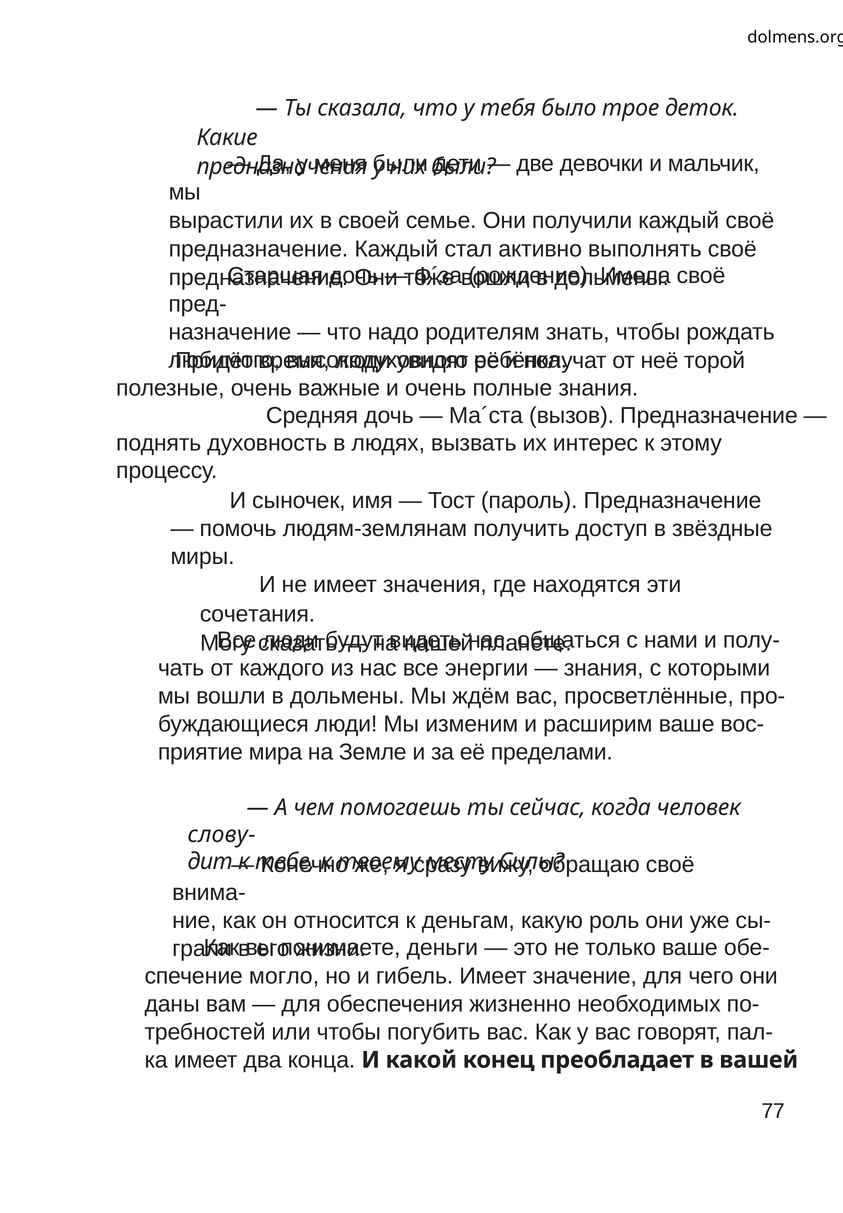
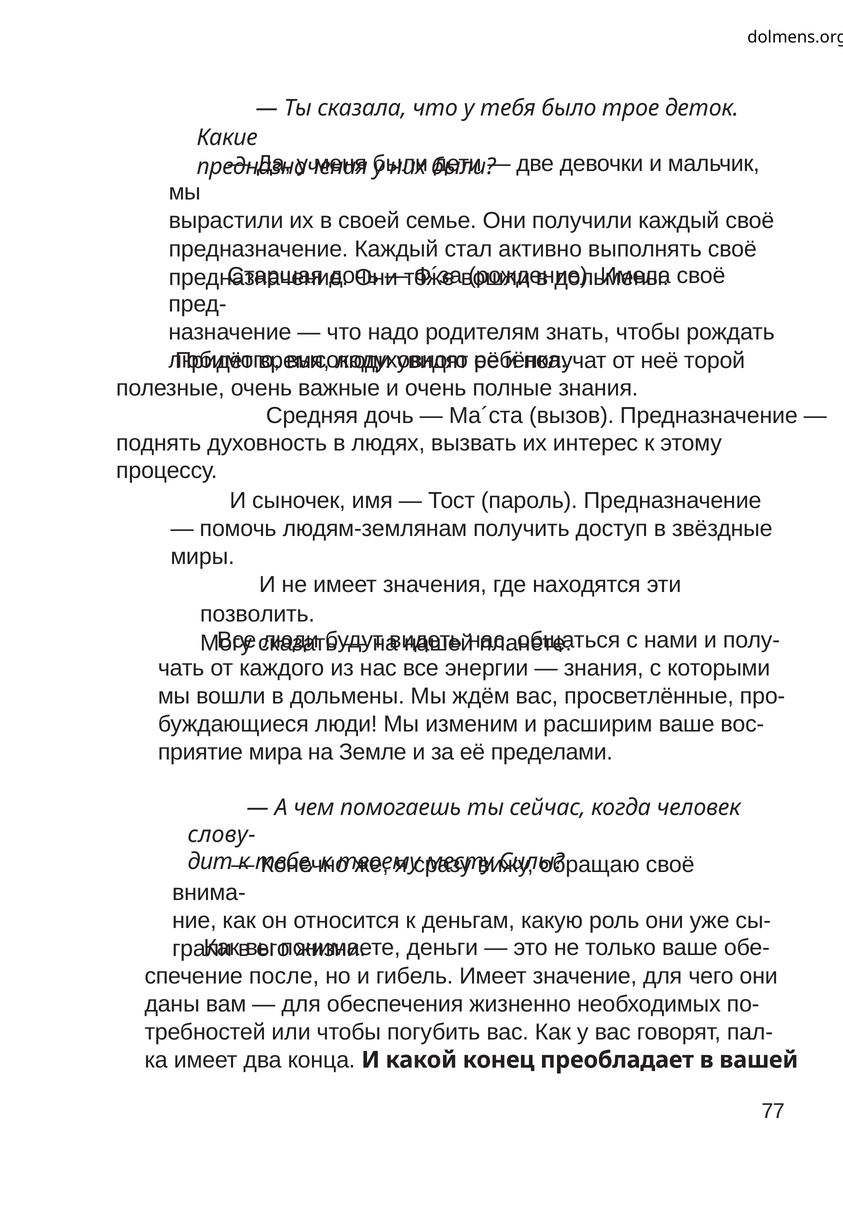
сочетания: сочетания -> позволить (257, 614)
могло: могло -> после (284, 976)
